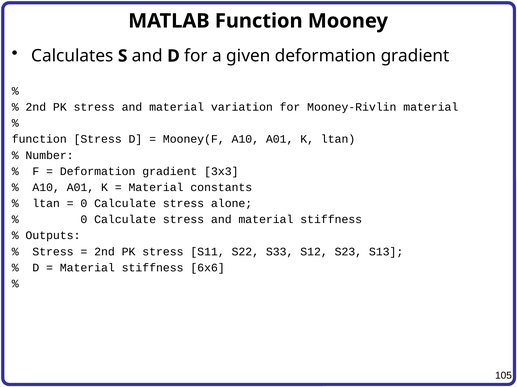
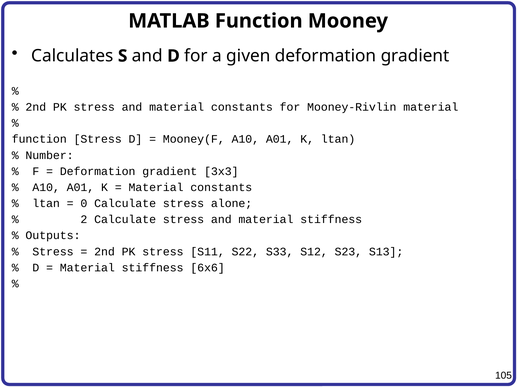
and material variation: variation -> constants (242, 107)
0: 0 -> 2 (84, 220)
